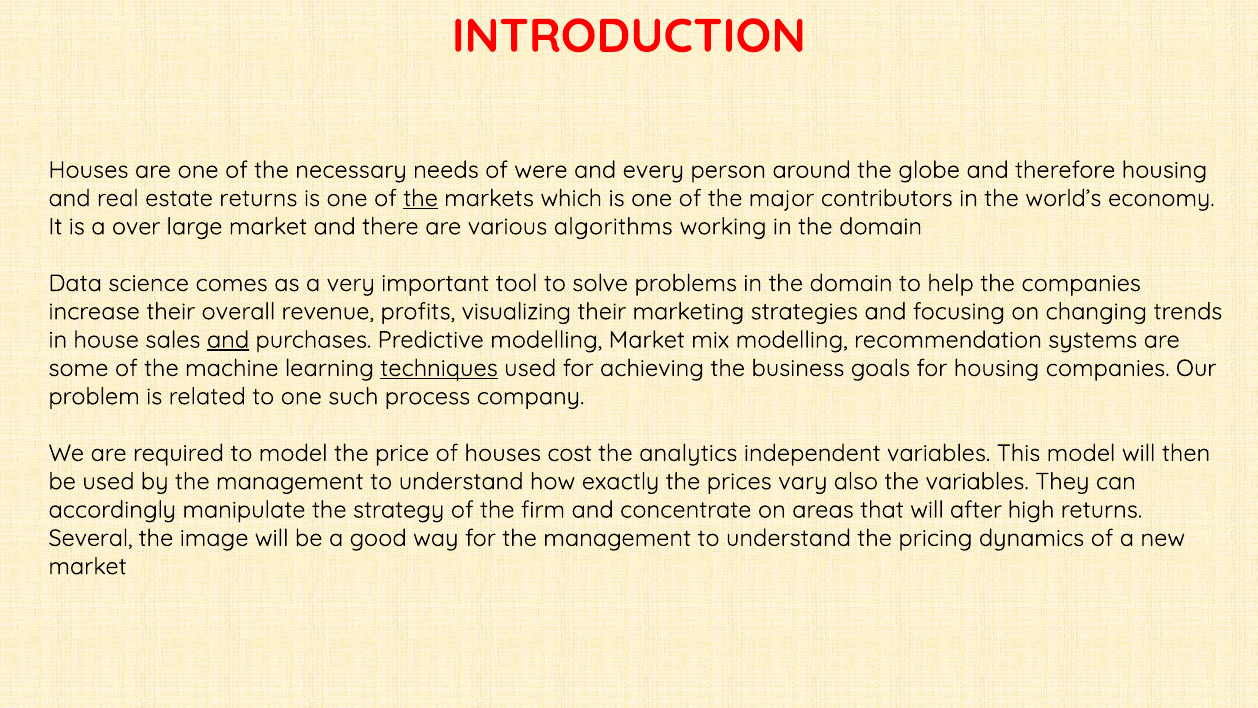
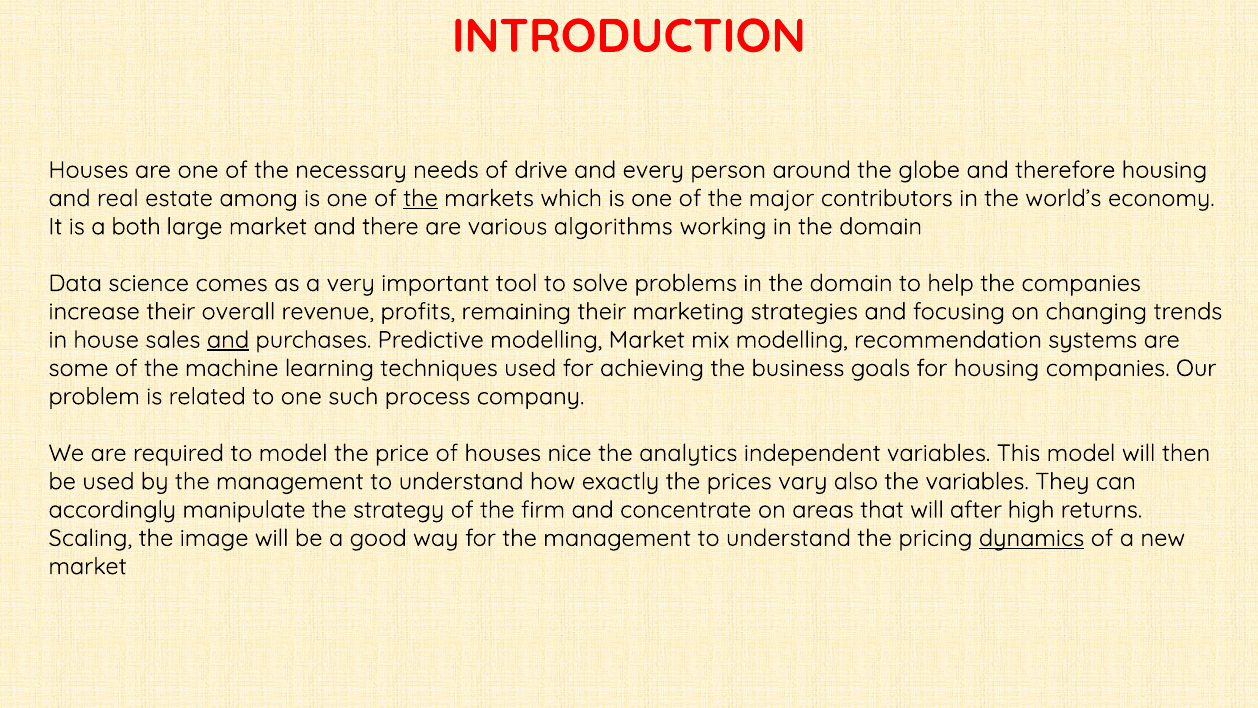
were: were -> drive (541, 170)
estate returns: returns -> among (259, 198)
over: over -> both (136, 227)
visualizing: visualizing -> remaining (516, 311)
techniques underline: present -> none (439, 368)
cost: cost -> nice (570, 453)
Several: Several -> Scaling (90, 538)
dynamics underline: none -> present (1032, 538)
